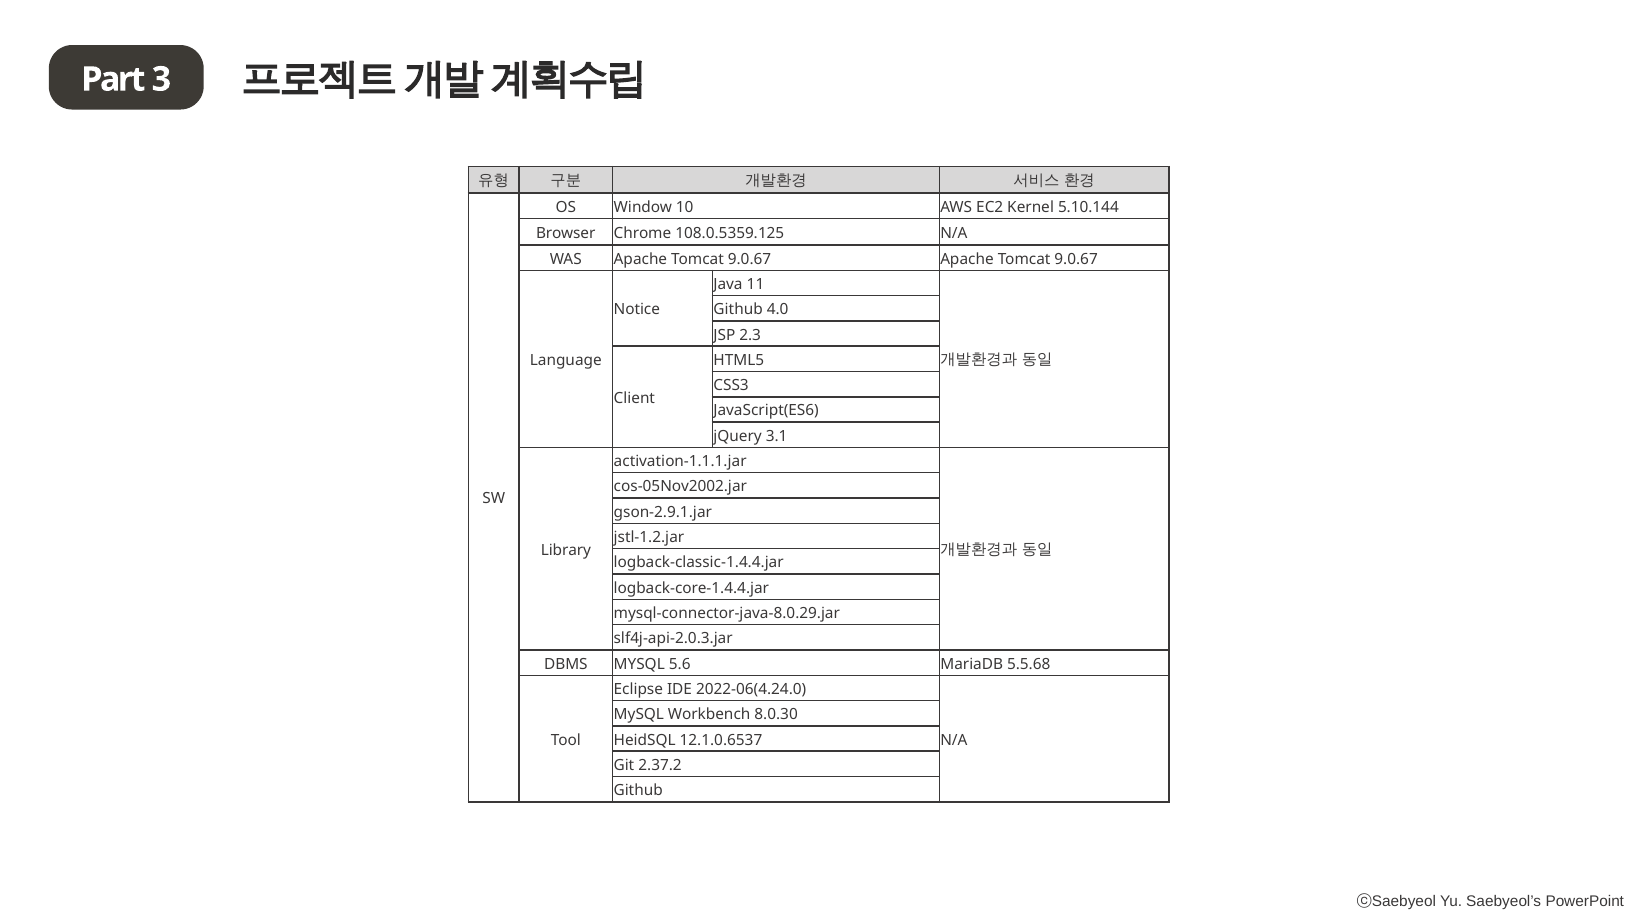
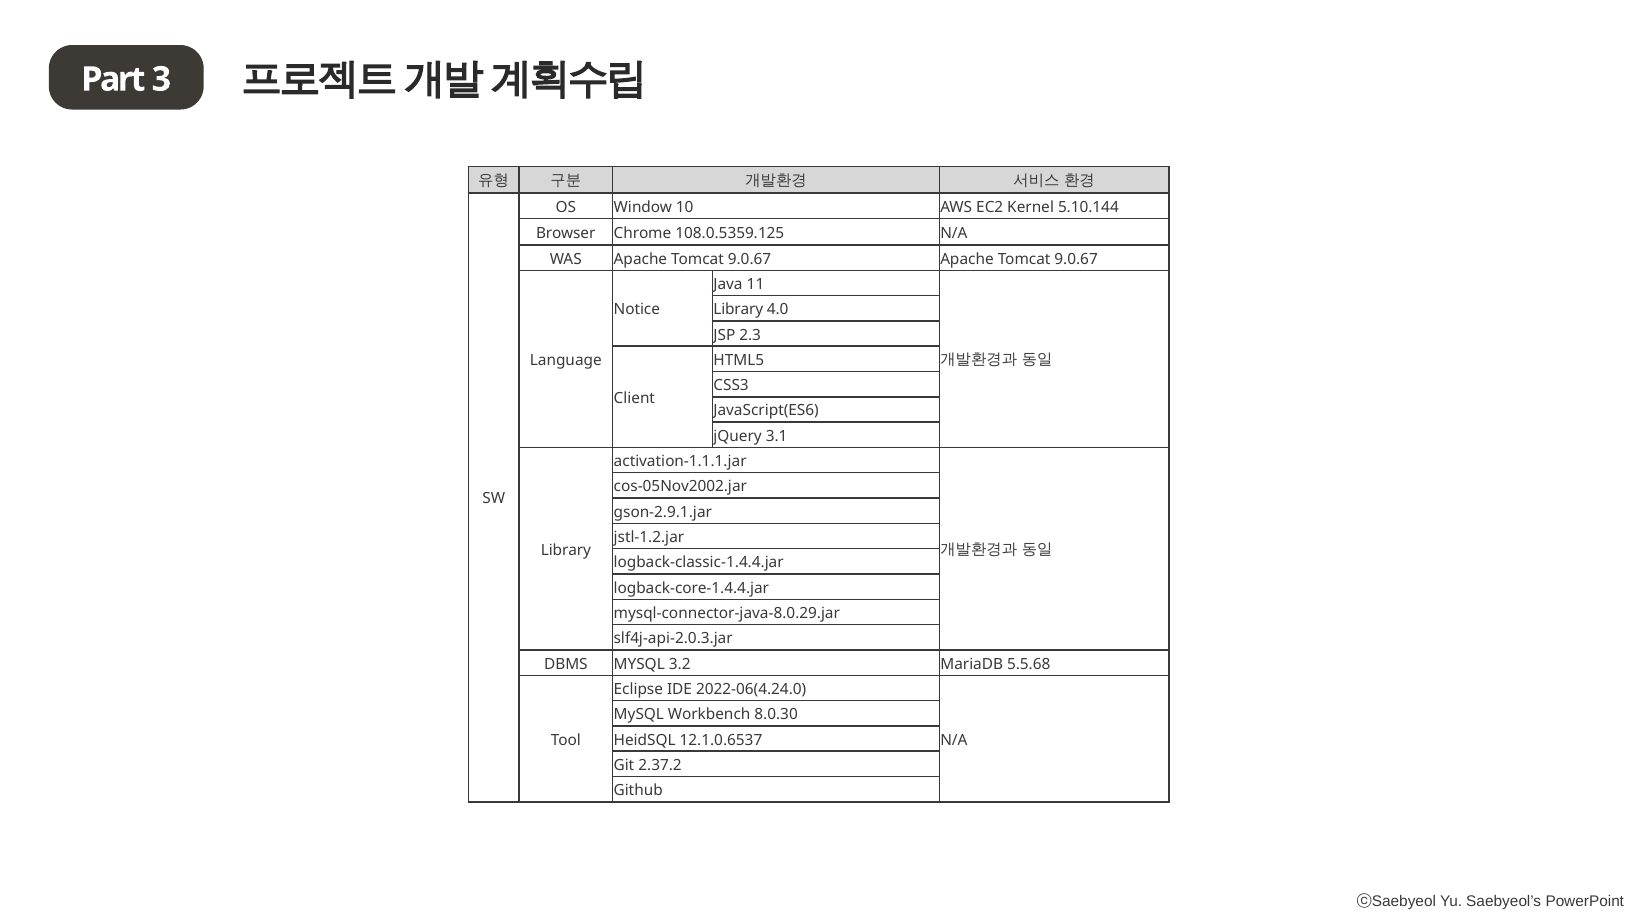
Github: Github -> Library (738, 310)
5.6: 5.6 -> 3.2 (680, 664)
